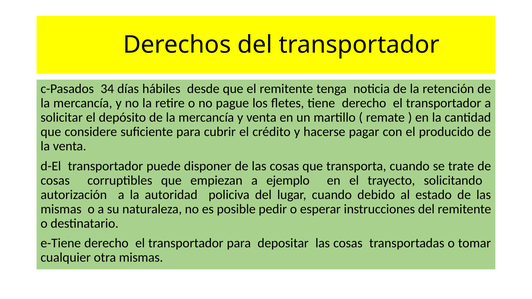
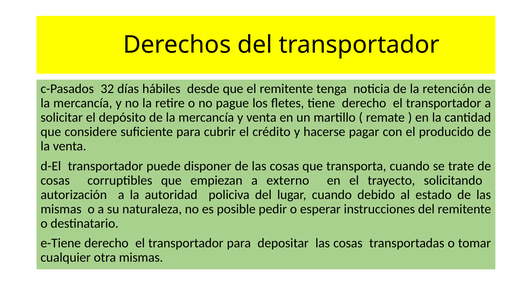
34: 34 -> 32 (107, 89)
ejemplo: ejemplo -> externo (288, 180)
